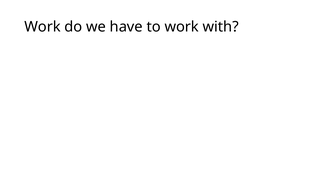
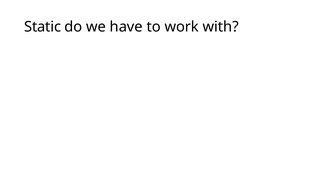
Work: Work -> Static (43, 27)
